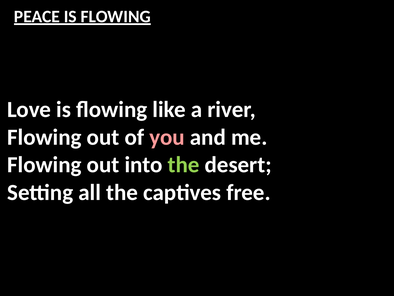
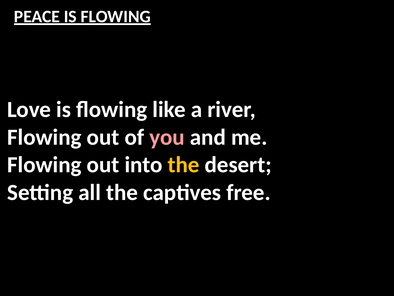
the colour: light green -> yellow (184, 165)
